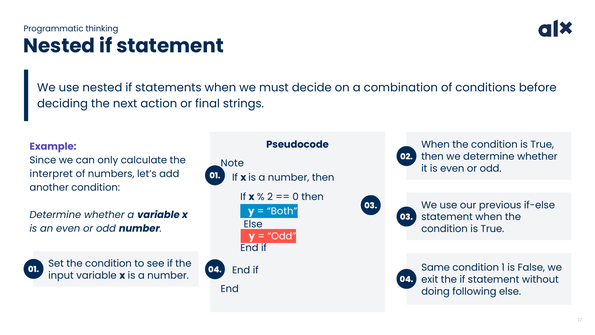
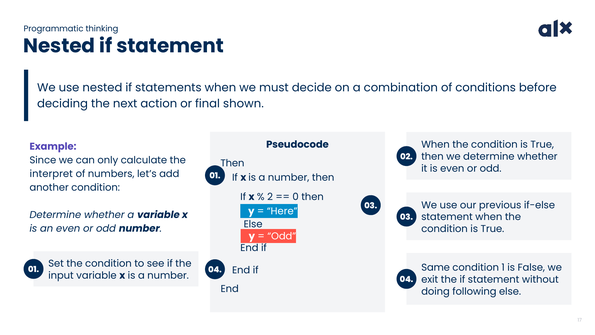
strings: strings -> shown (243, 104)
Note: Note -> Then (232, 163)
Both: Both -> Here (282, 211)
